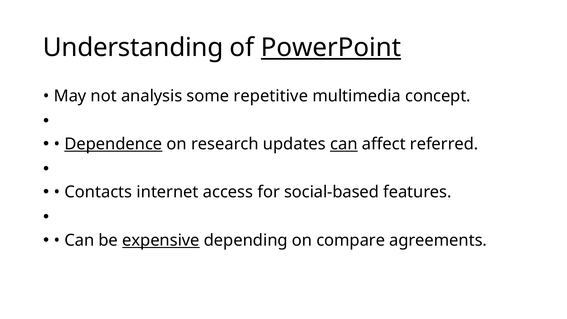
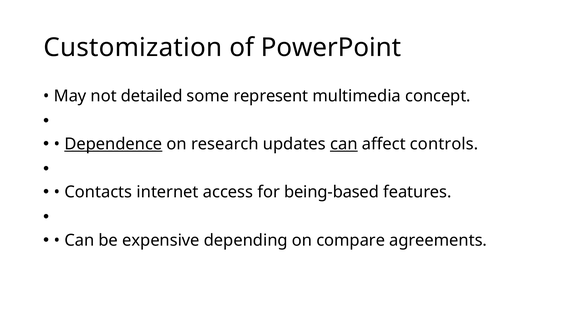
Understanding: Understanding -> Customization (133, 48)
PowerPoint underline: present -> none (331, 48)
analysis: analysis -> detailed (152, 96)
repetitive: repetitive -> represent (271, 96)
referred: referred -> controls (444, 144)
social-based: social-based -> being-based (332, 192)
expensive underline: present -> none (161, 240)
